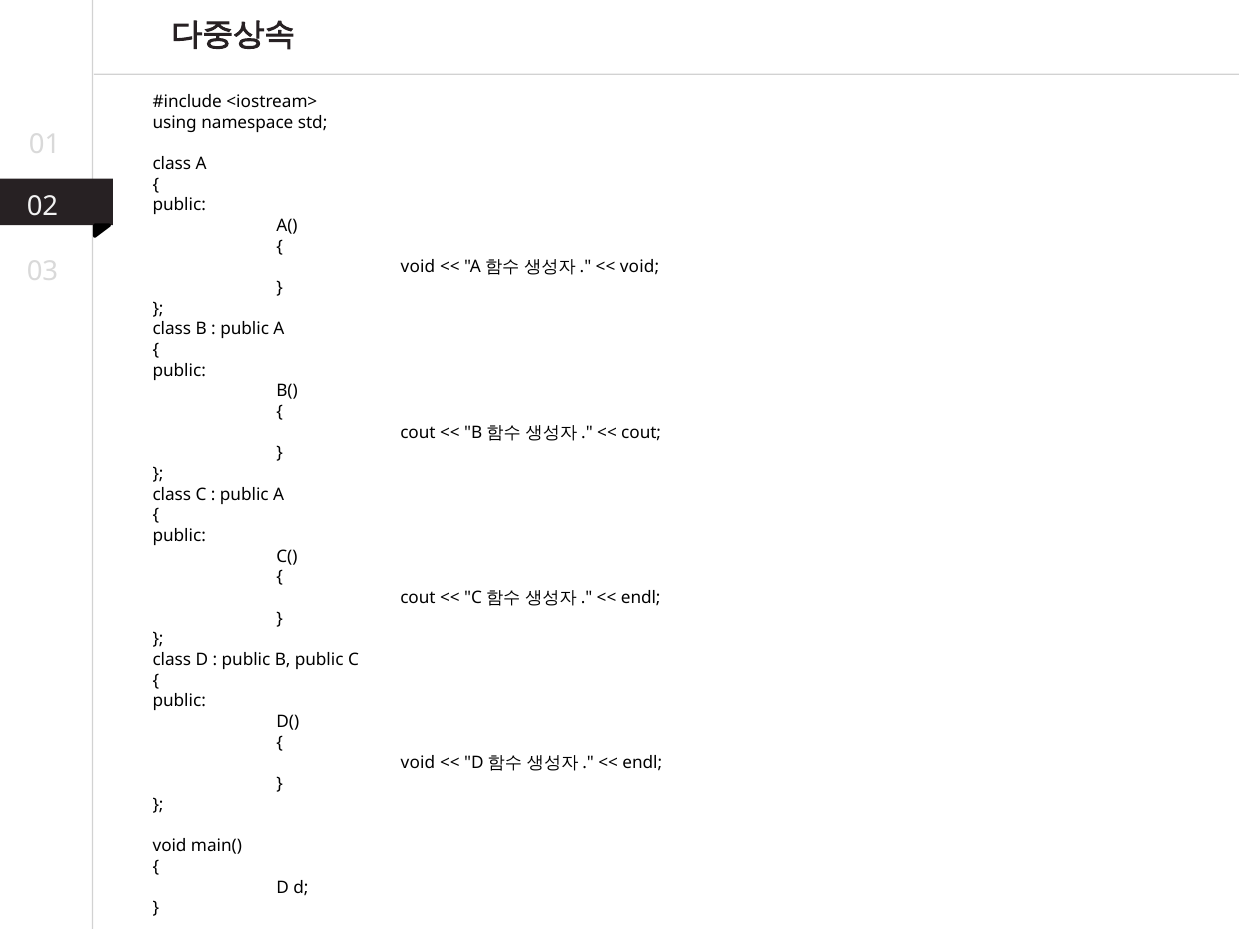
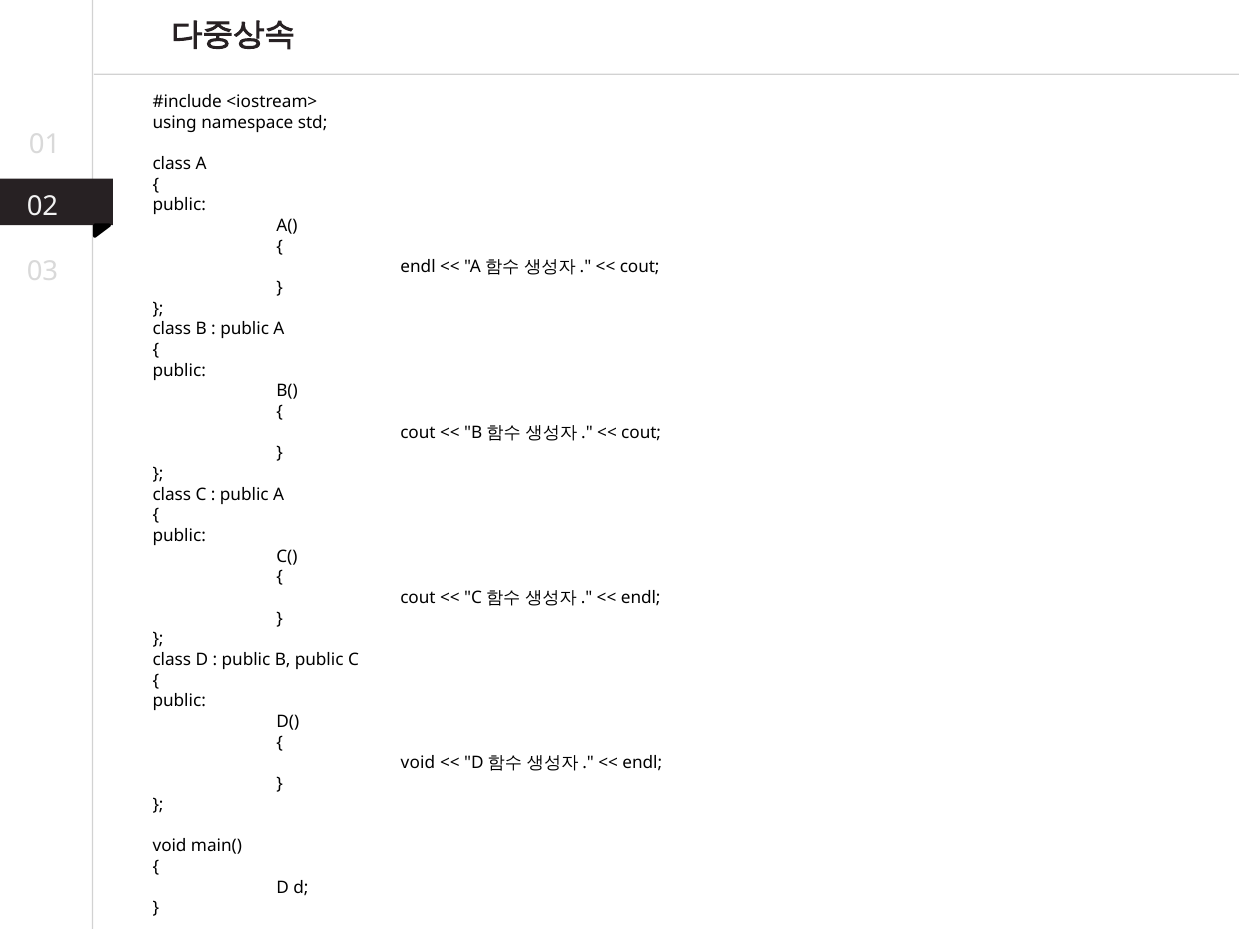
void: void -> endl (418, 267)
void: void -> cout (640, 267)
